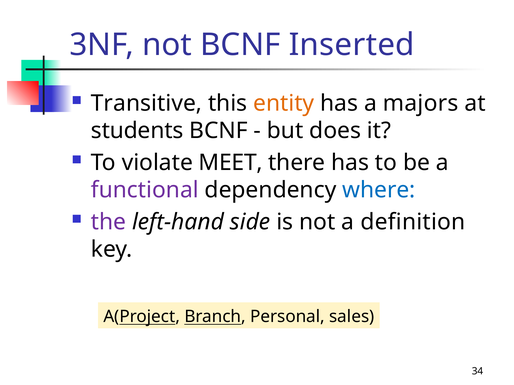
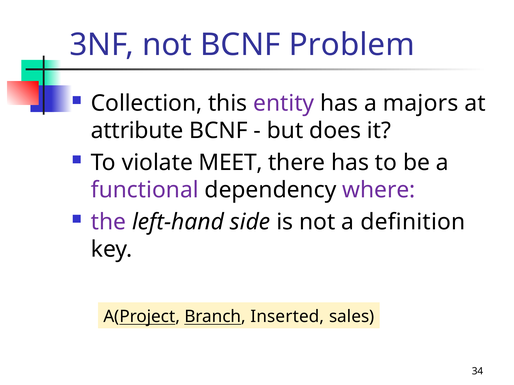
Inserted: Inserted -> Problem (352, 45)
Transitive: Transitive -> Collection (147, 104)
entity colour: orange -> purple (284, 104)
students: students -> attribute (137, 131)
where colour: blue -> purple (379, 190)
Personal: Personal -> Inserted (287, 317)
